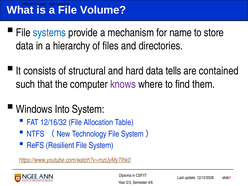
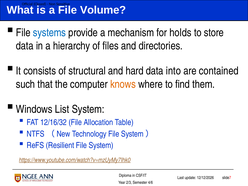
name: name -> holds (180, 33)
tells: tells -> into (173, 71)
knows colour: purple -> orange (123, 84)
Into: Into -> List (62, 109)
